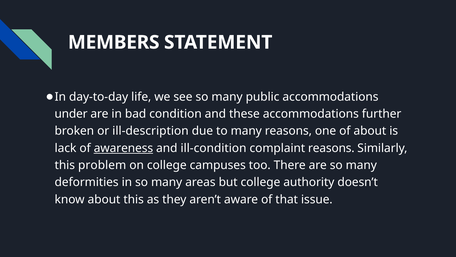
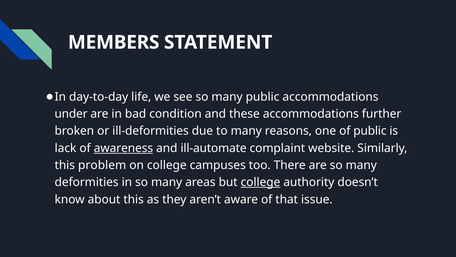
ill-description: ill-description -> ill-deformities (151, 131)
of about: about -> public (370, 131)
ill-condition: ill-condition -> ill-automate (214, 148)
complaint reasons: reasons -> website (331, 148)
college underline: none -> present (260, 182)
